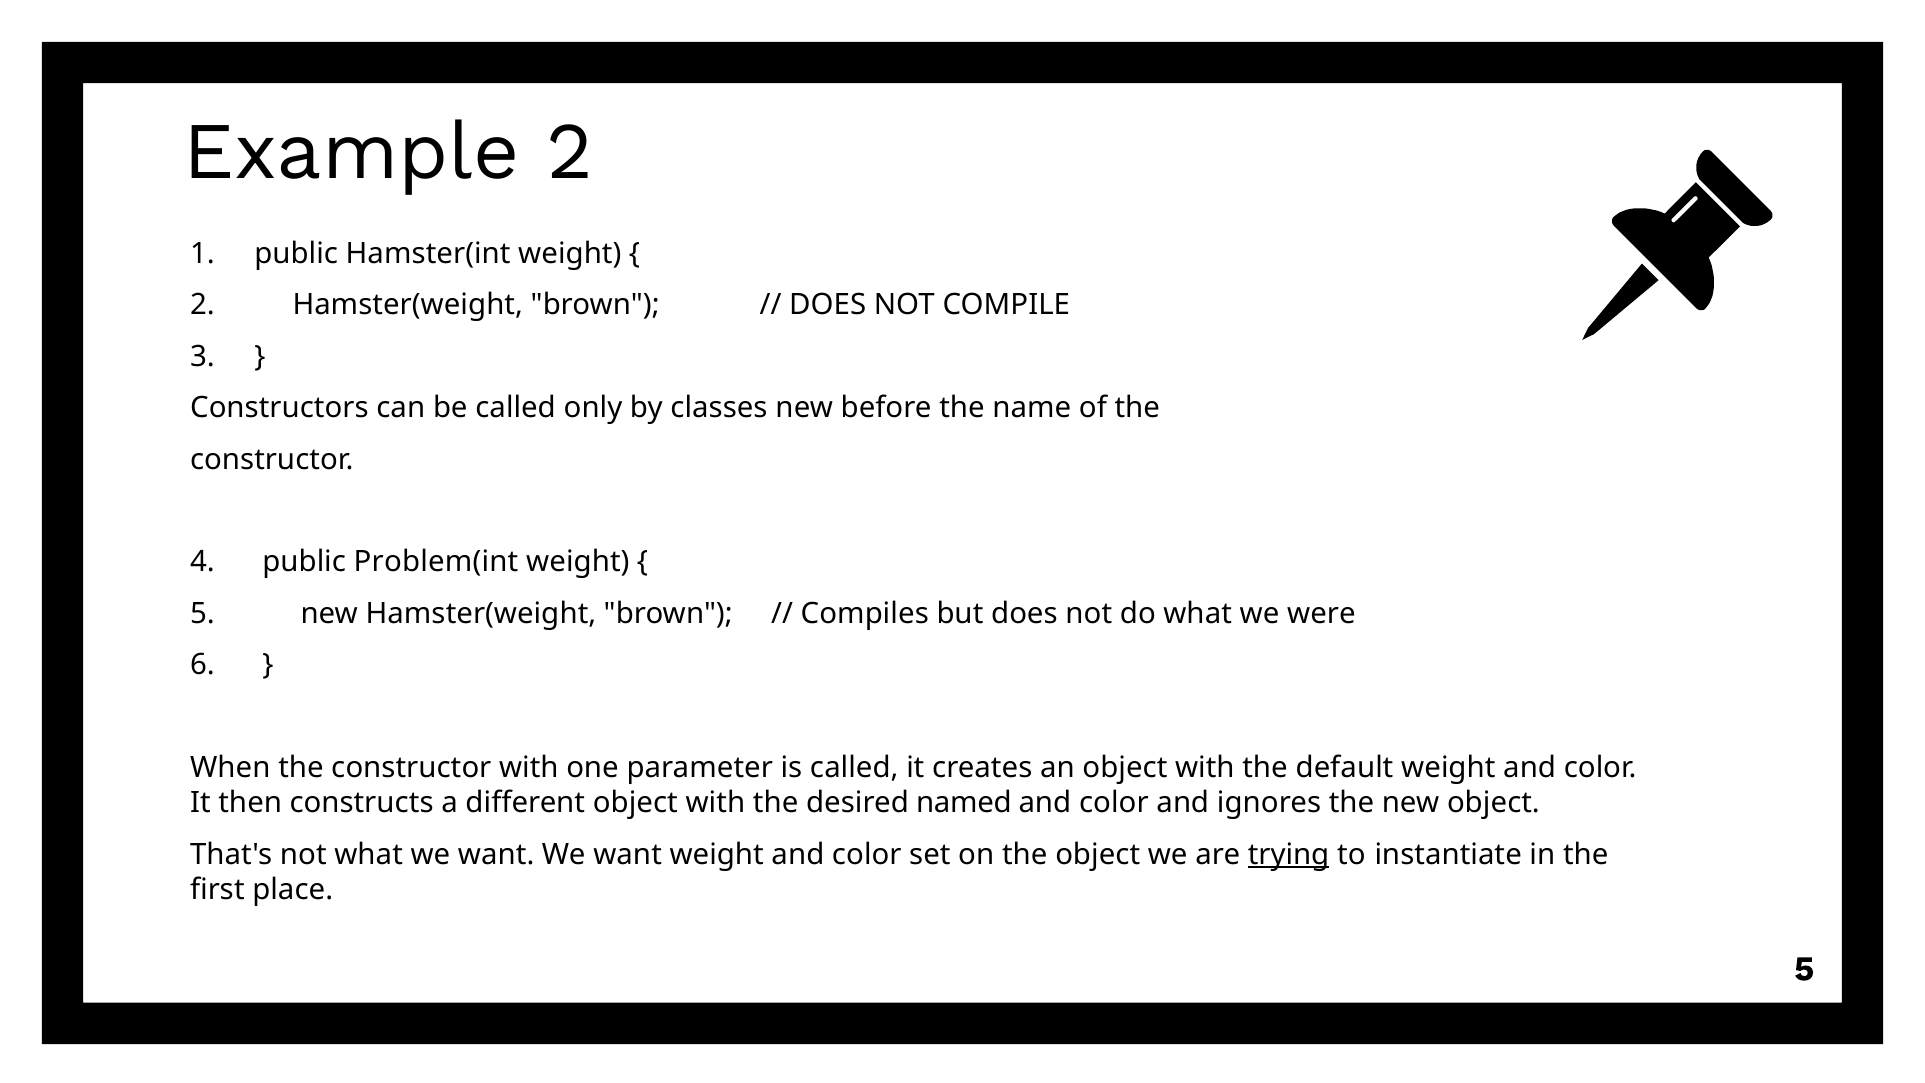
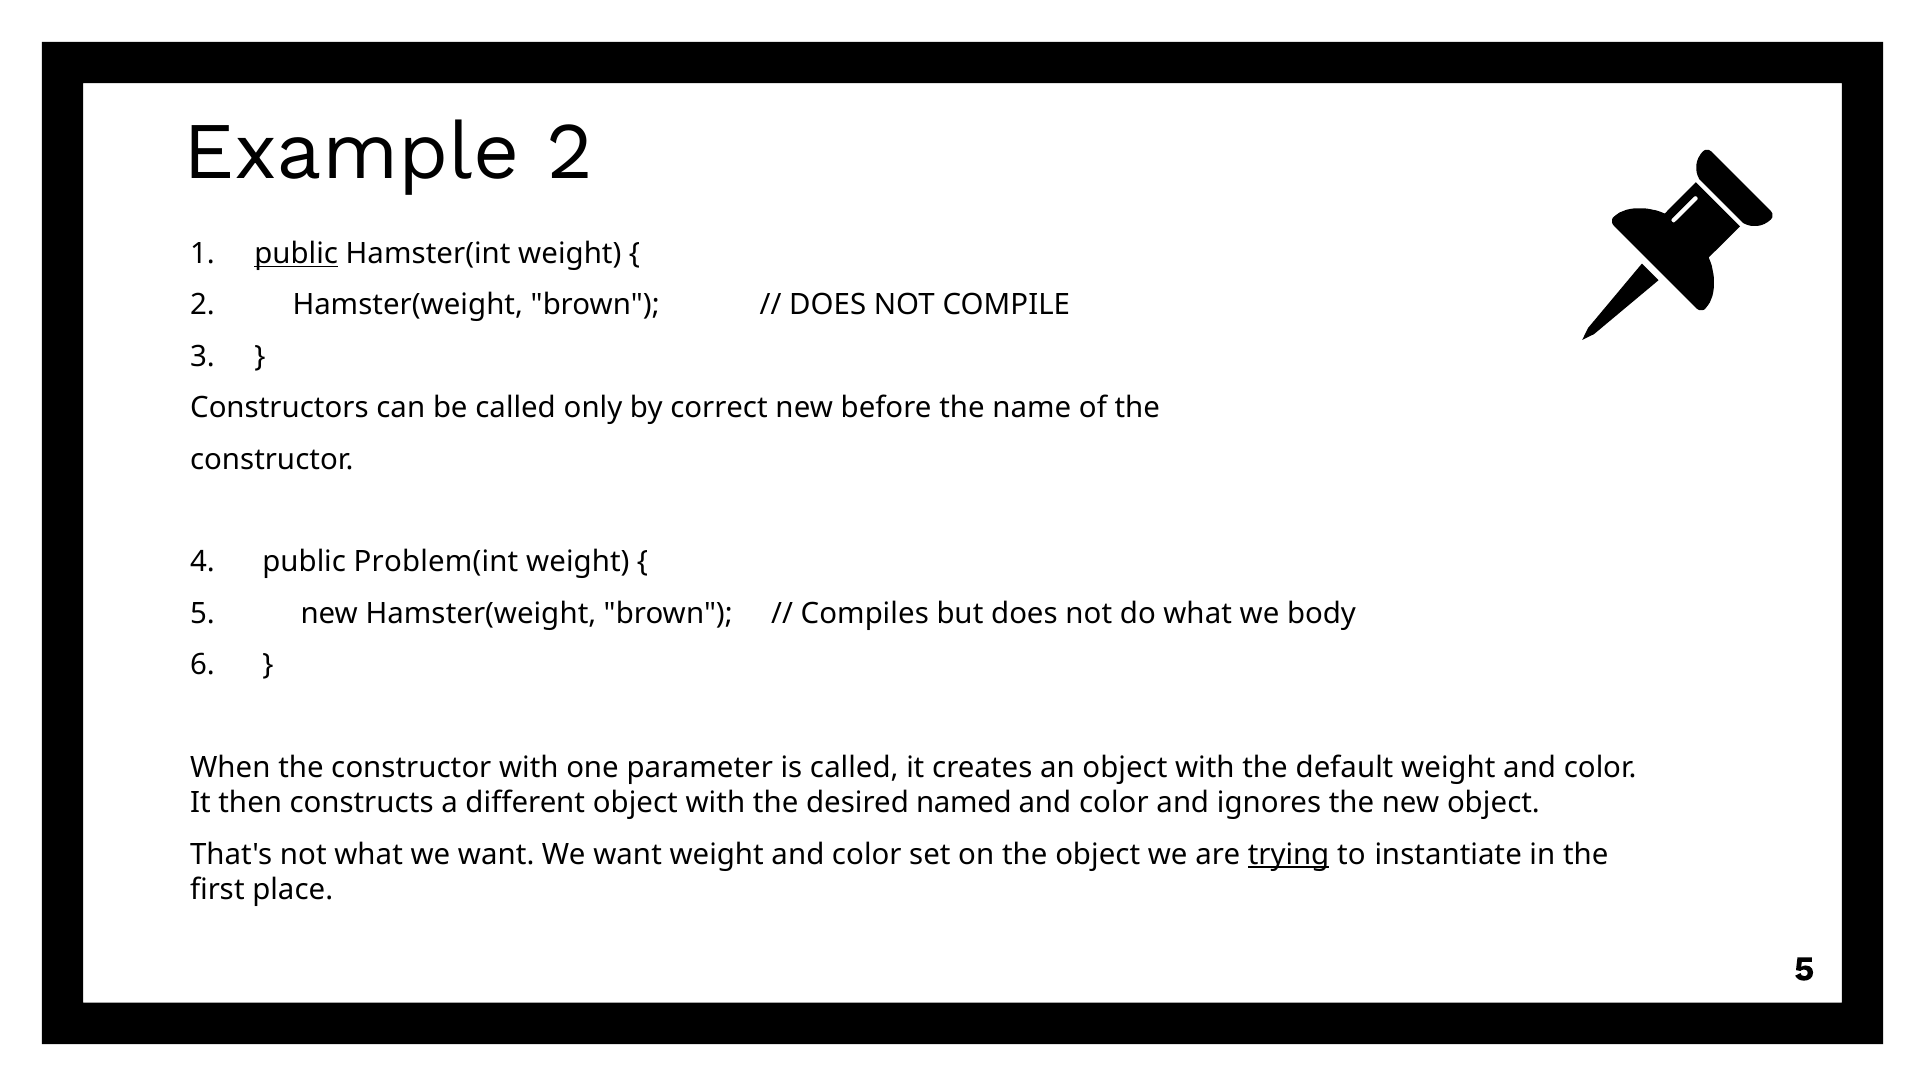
public underline: none -> present (296, 254)
classes: classes -> correct (719, 408)
were: were -> body (1321, 613)
